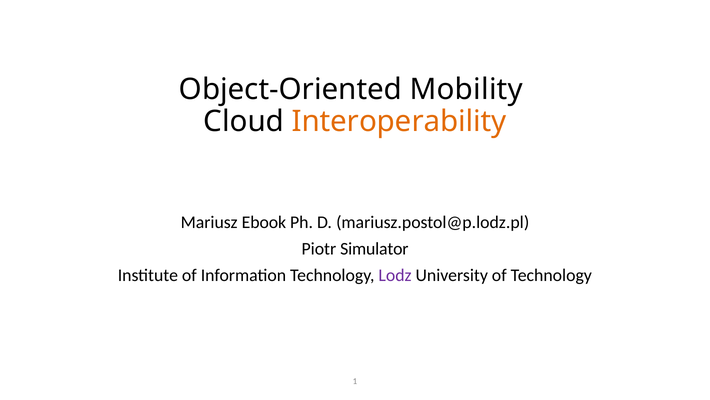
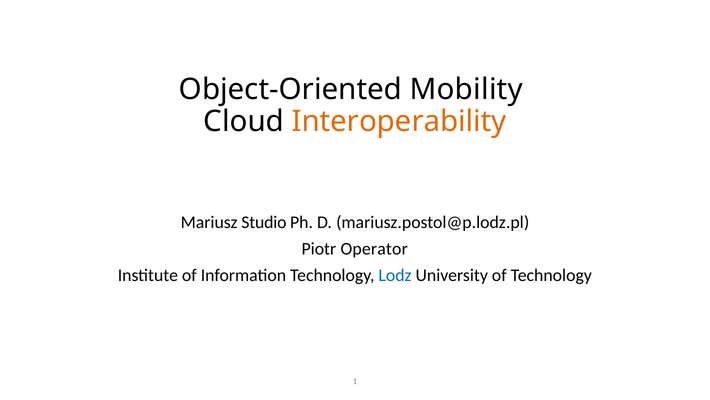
Ebook: Ebook -> Studio (264, 222)
Simulator: Simulator -> Operator (374, 248)
Lodz colour: purple -> blue (395, 275)
